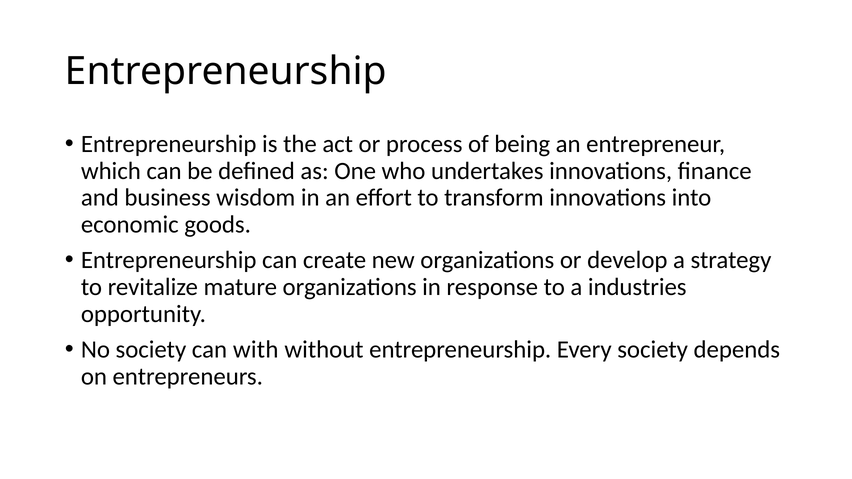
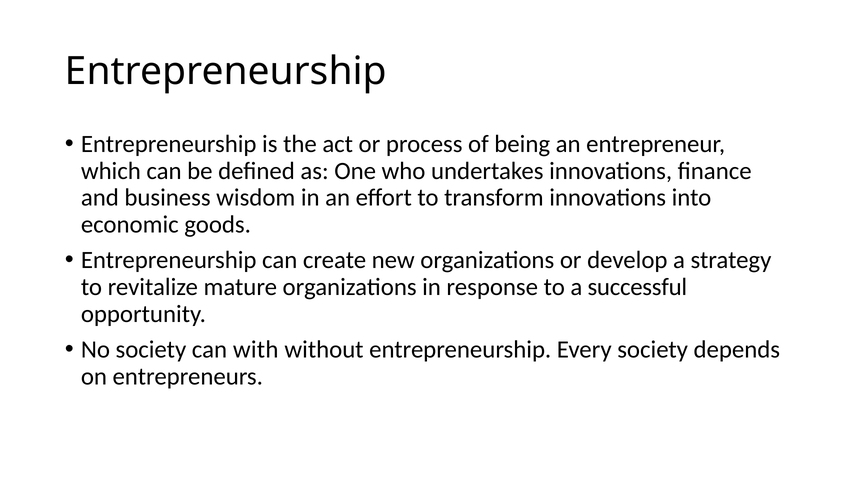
industries: industries -> successful (637, 287)
